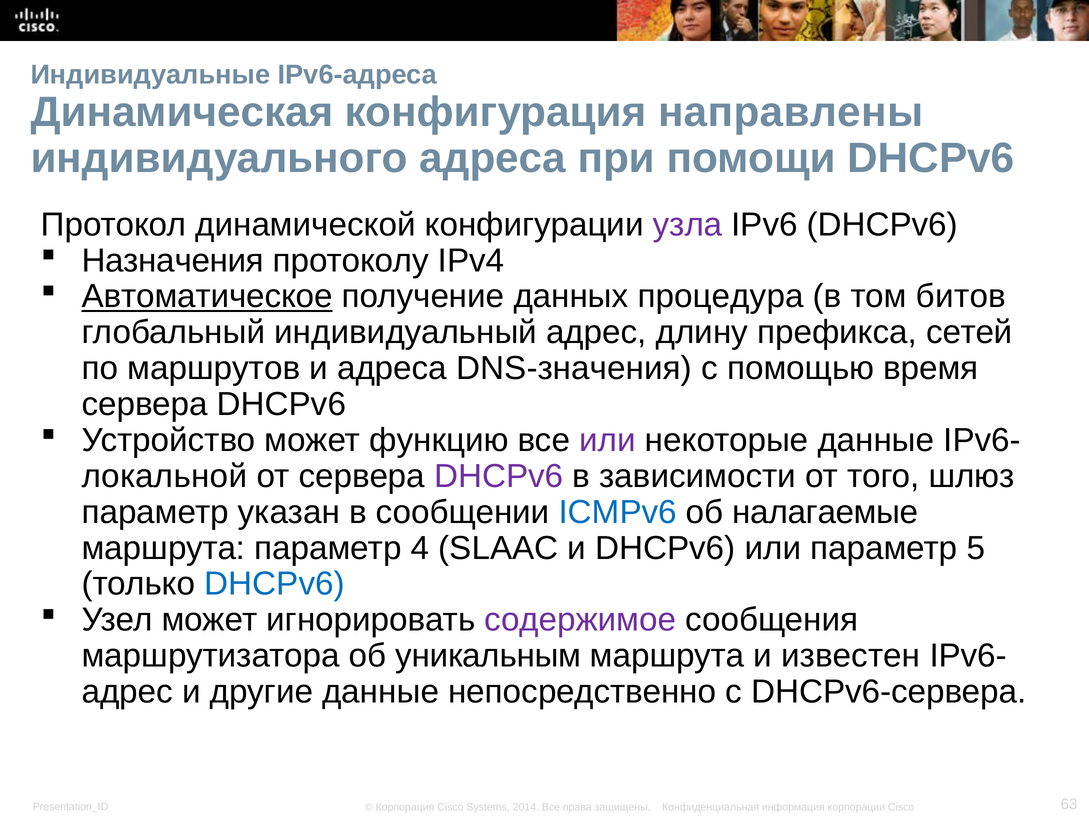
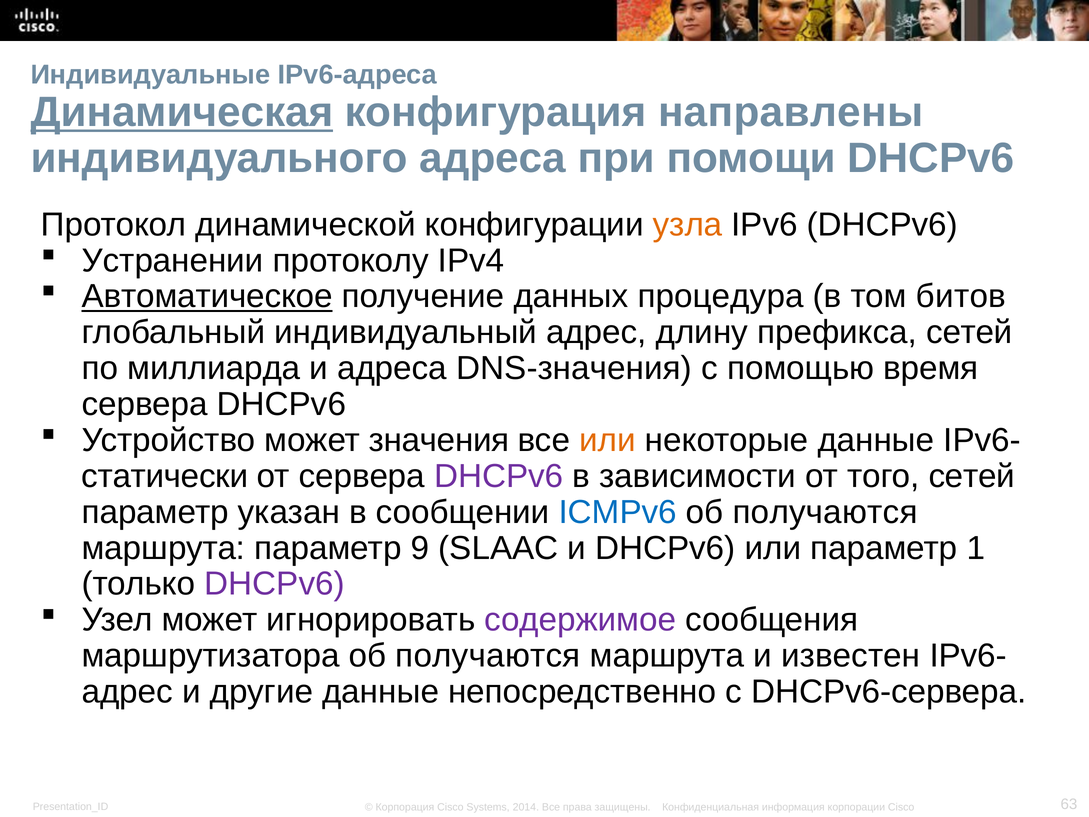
Динамическая underline: none -> present (182, 112)
узла colour: purple -> orange (688, 225)
Назначения: Назначения -> Устранении (173, 260)
маршрутов: маршрутов -> миллиарда (214, 368)
функцию: функцию -> значения (439, 440)
или colour: purple -> orange (607, 440)
локальной: локальной -> статически (165, 476)
того шлюз: шлюз -> сетей (972, 476)
налагаемые: налагаемые -> получаются (825, 512)
4: 4 -> 9 (420, 548)
5: 5 -> 1 (976, 548)
DHCPv6 colour: blue -> purple (275, 584)
маршрутизатора об уникальным: уникальным -> получаются (488, 656)
